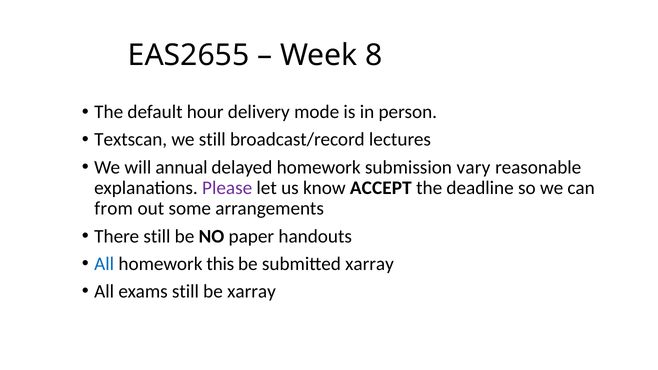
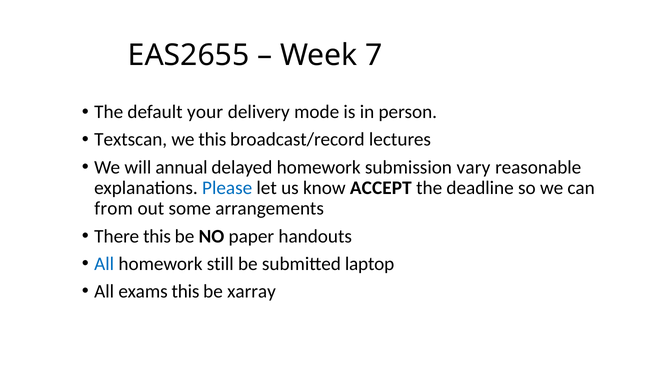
8: 8 -> 7 (374, 55)
hour: hour -> your (205, 112)
we still: still -> this (212, 140)
Please colour: purple -> blue (227, 188)
There still: still -> this (157, 236)
this: this -> still (220, 264)
submitted xarray: xarray -> laptop (370, 264)
exams still: still -> this (186, 291)
